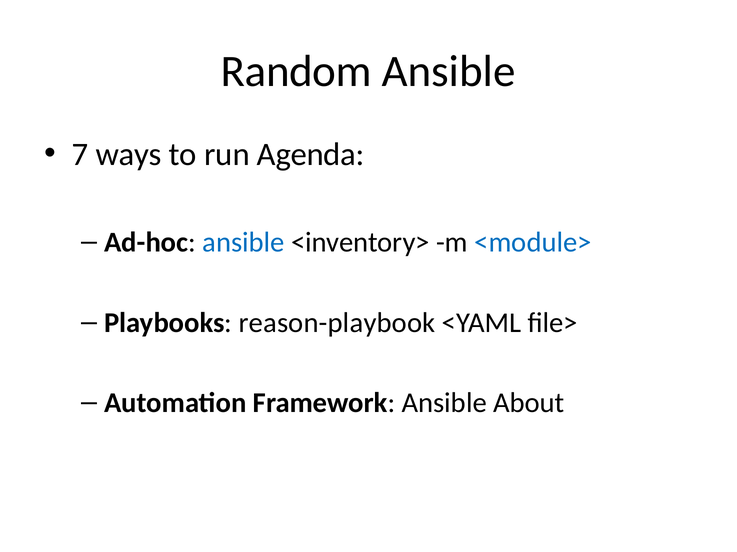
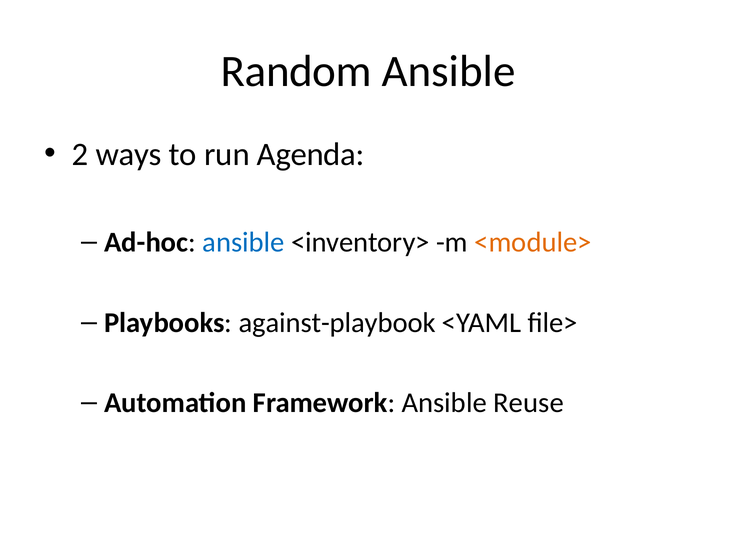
7: 7 -> 2 (80, 155)
<module> colour: blue -> orange (533, 243)
reason-playbook: reason-playbook -> against-playbook (337, 323)
About: About -> Reuse (529, 403)
